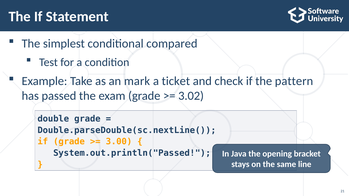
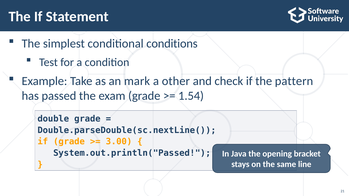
compared: compared -> conditions (172, 44)
ticket: ticket -> other (176, 81)
3.02: 3.02 -> 1.54 (191, 96)
